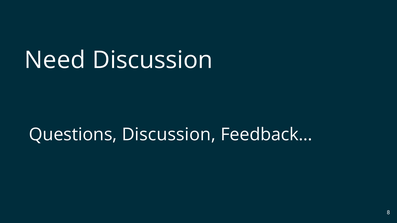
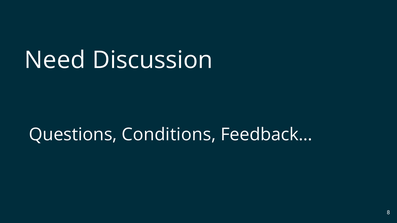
Questions Discussion: Discussion -> Conditions (169, 135)
